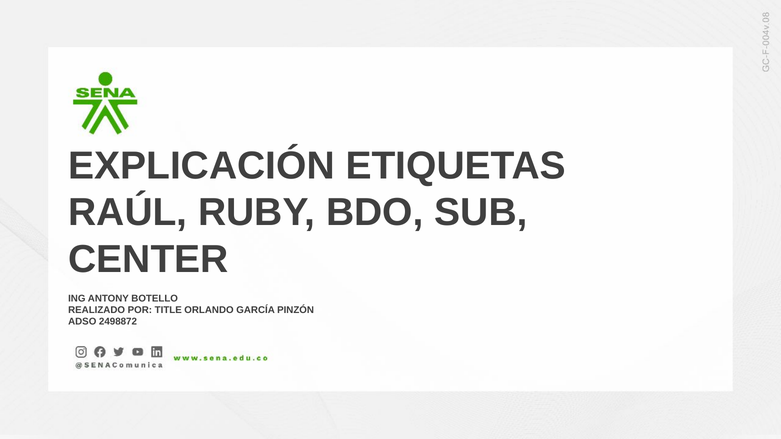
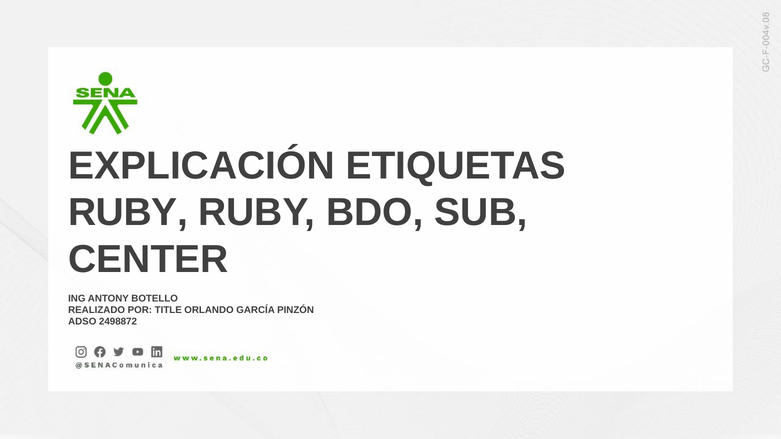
RAÚL: RAÚL -> RUBY (128, 213)
